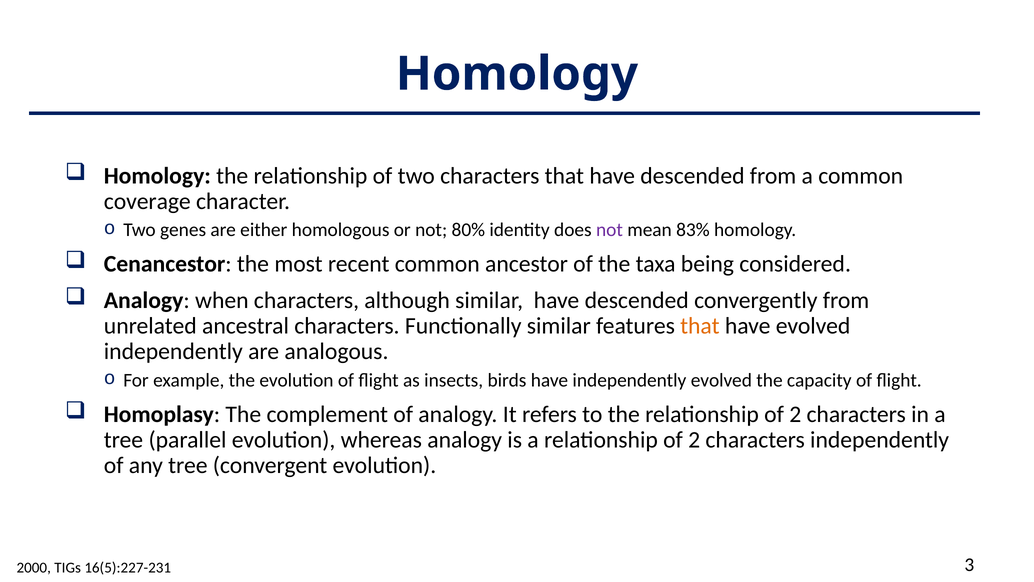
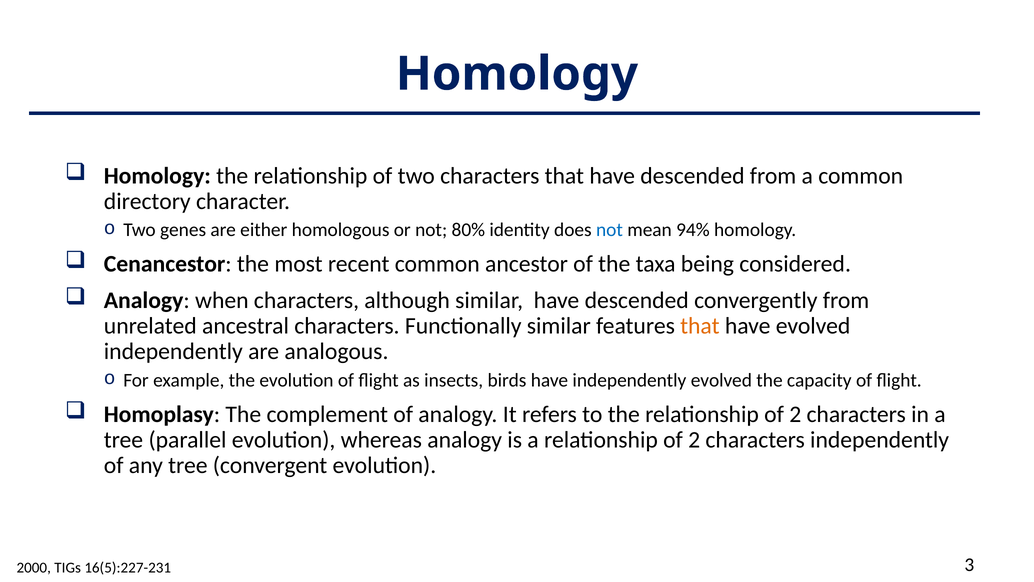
coverage: coverage -> directory (147, 201)
not colour: purple -> blue (609, 230)
83%: 83% -> 94% (693, 230)
